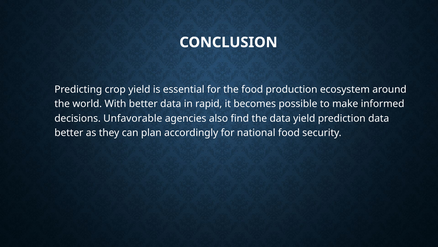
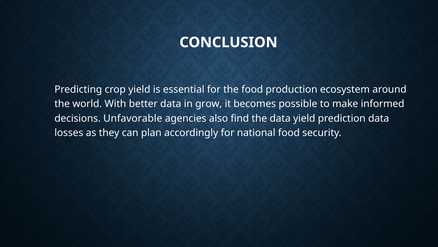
rapid: rapid -> grow (209, 104)
better: better -> losses (69, 133)
